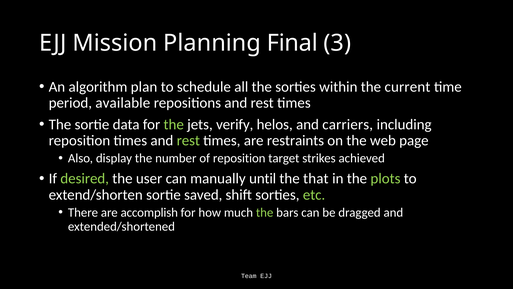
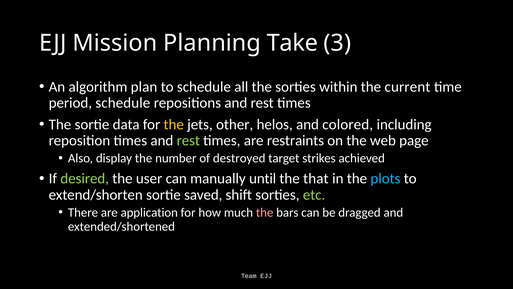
Final: Final -> Take (292, 43)
period available: available -> schedule (123, 103)
the colour: light green -> yellow (174, 124)
verify: verify -> other (235, 124)
carriers: carriers -> colored (348, 124)
of reposition: reposition -> destroyed (239, 158)
plots colour: light green -> light blue (385, 178)
accomplish: accomplish -> application (149, 212)
the colour: light green -> pink (265, 212)
